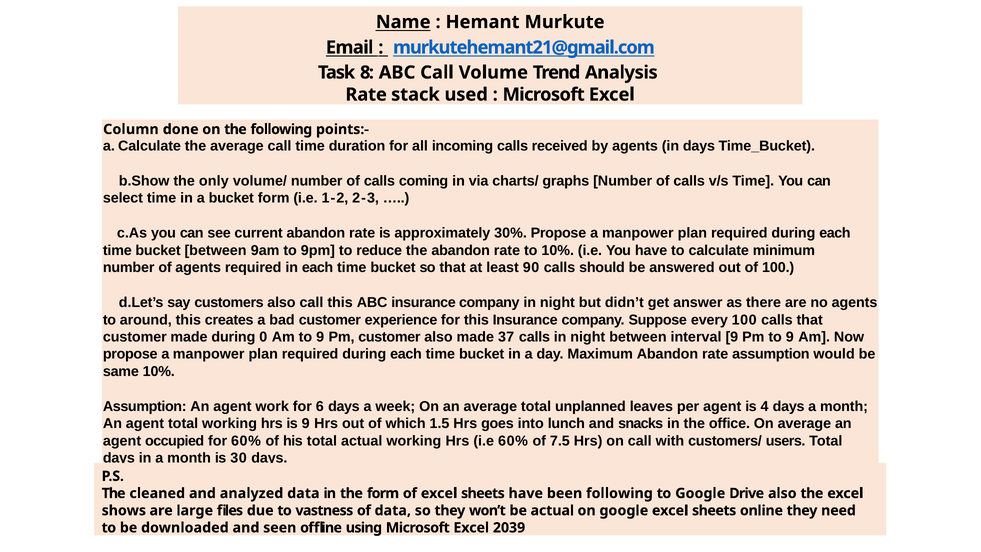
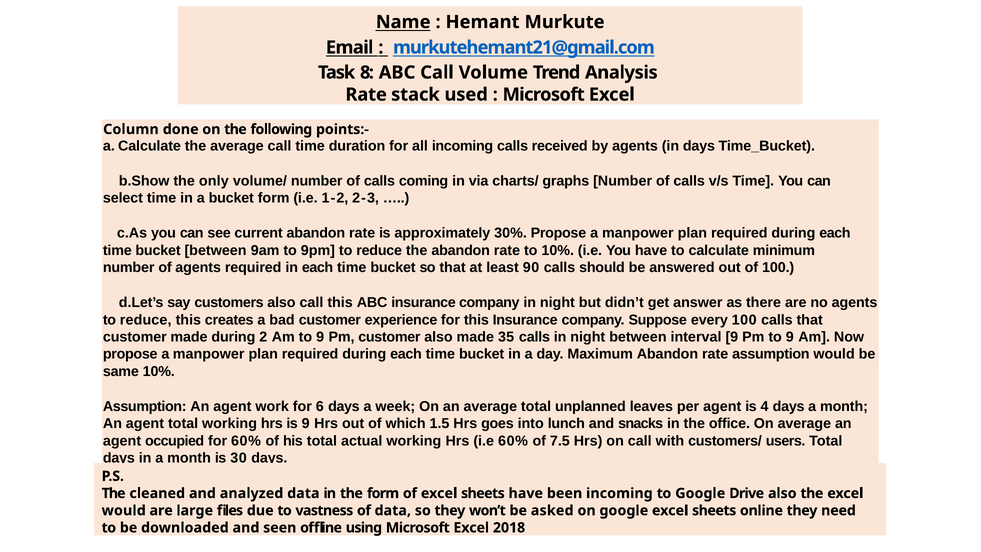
around: around -> reduce (146, 320)
0: 0 -> 2 (263, 337)
37: 37 -> 35 (506, 337)
been following: following -> incoming (619, 493)
shows: shows -> would (124, 510)
be actual: actual -> asked (552, 510)
2039: 2039 -> 2018 (509, 528)
